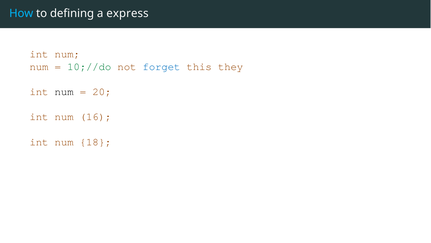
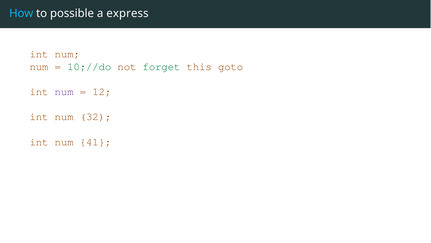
defining: defining -> possible (72, 13)
forget colour: blue -> green (161, 66)
they: they -> goto (231, 66)
num colour: black -> purple (64, 92)
20: 20 -> 12 (102, 92)
16: 16 -> 32 (96, 117)
18: 18 -> 41 (96, 142)
